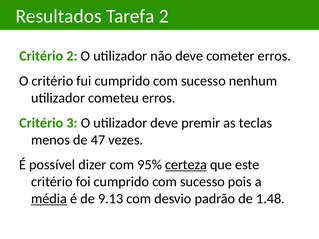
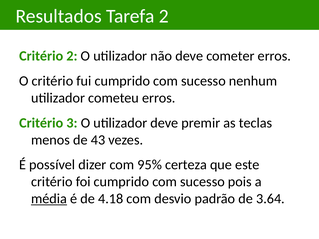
47: 47 -> 43 (98, 140)
certeza underline: present -> none (186, 165)
9.13: 9.13 -> 4.18 (111, 199)
1.48: 1.48 -> 3.64 (270, 199)
